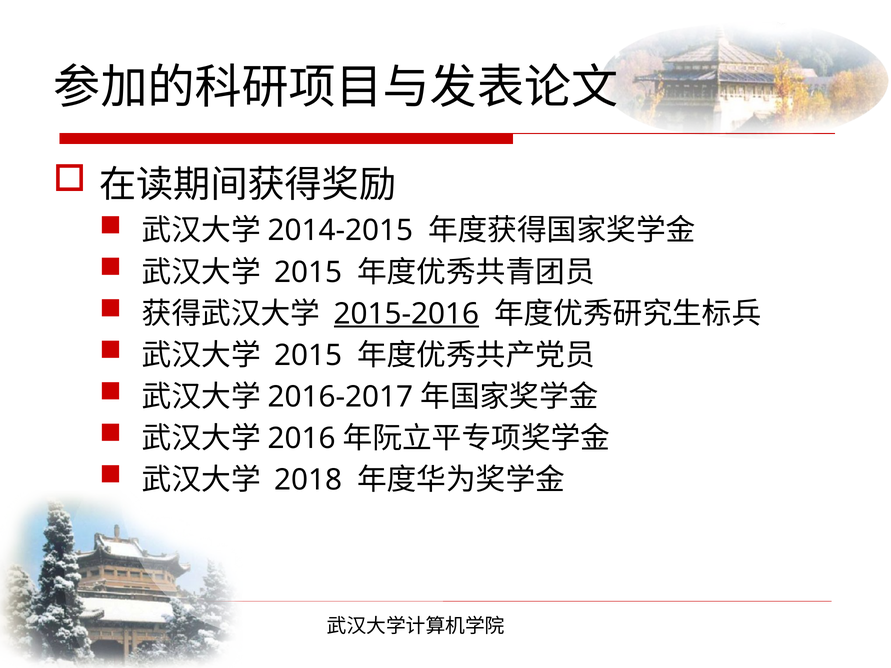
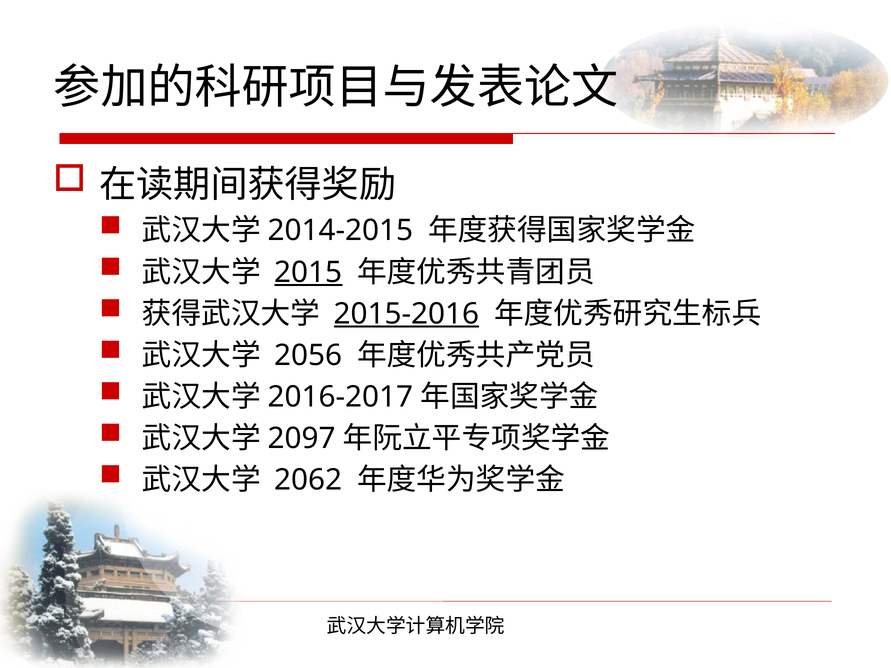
2015 underline: none -> present (308, 272)
2015: 2015 -> 2056 (308, 355)
2016: 2016 -> 2097 (302, 439)
2018: 2018 -> 2062 (308, 480)
